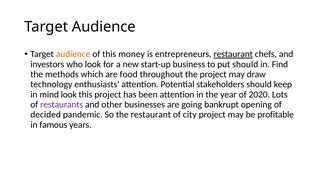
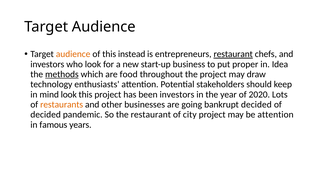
money: money -> instead (132, 54)
put should: should -> proper (245, 64)
Find: Find -> Idea (280, 64)
methods underline: none -> present (62, 74)
been attention: attention -> investors (177, 94)
restaurants colour: purple -> orange (62, 105)
bankrupt opening: opening -> decided (256, 105)
be profitable: profitable -> attention (276, 115)
